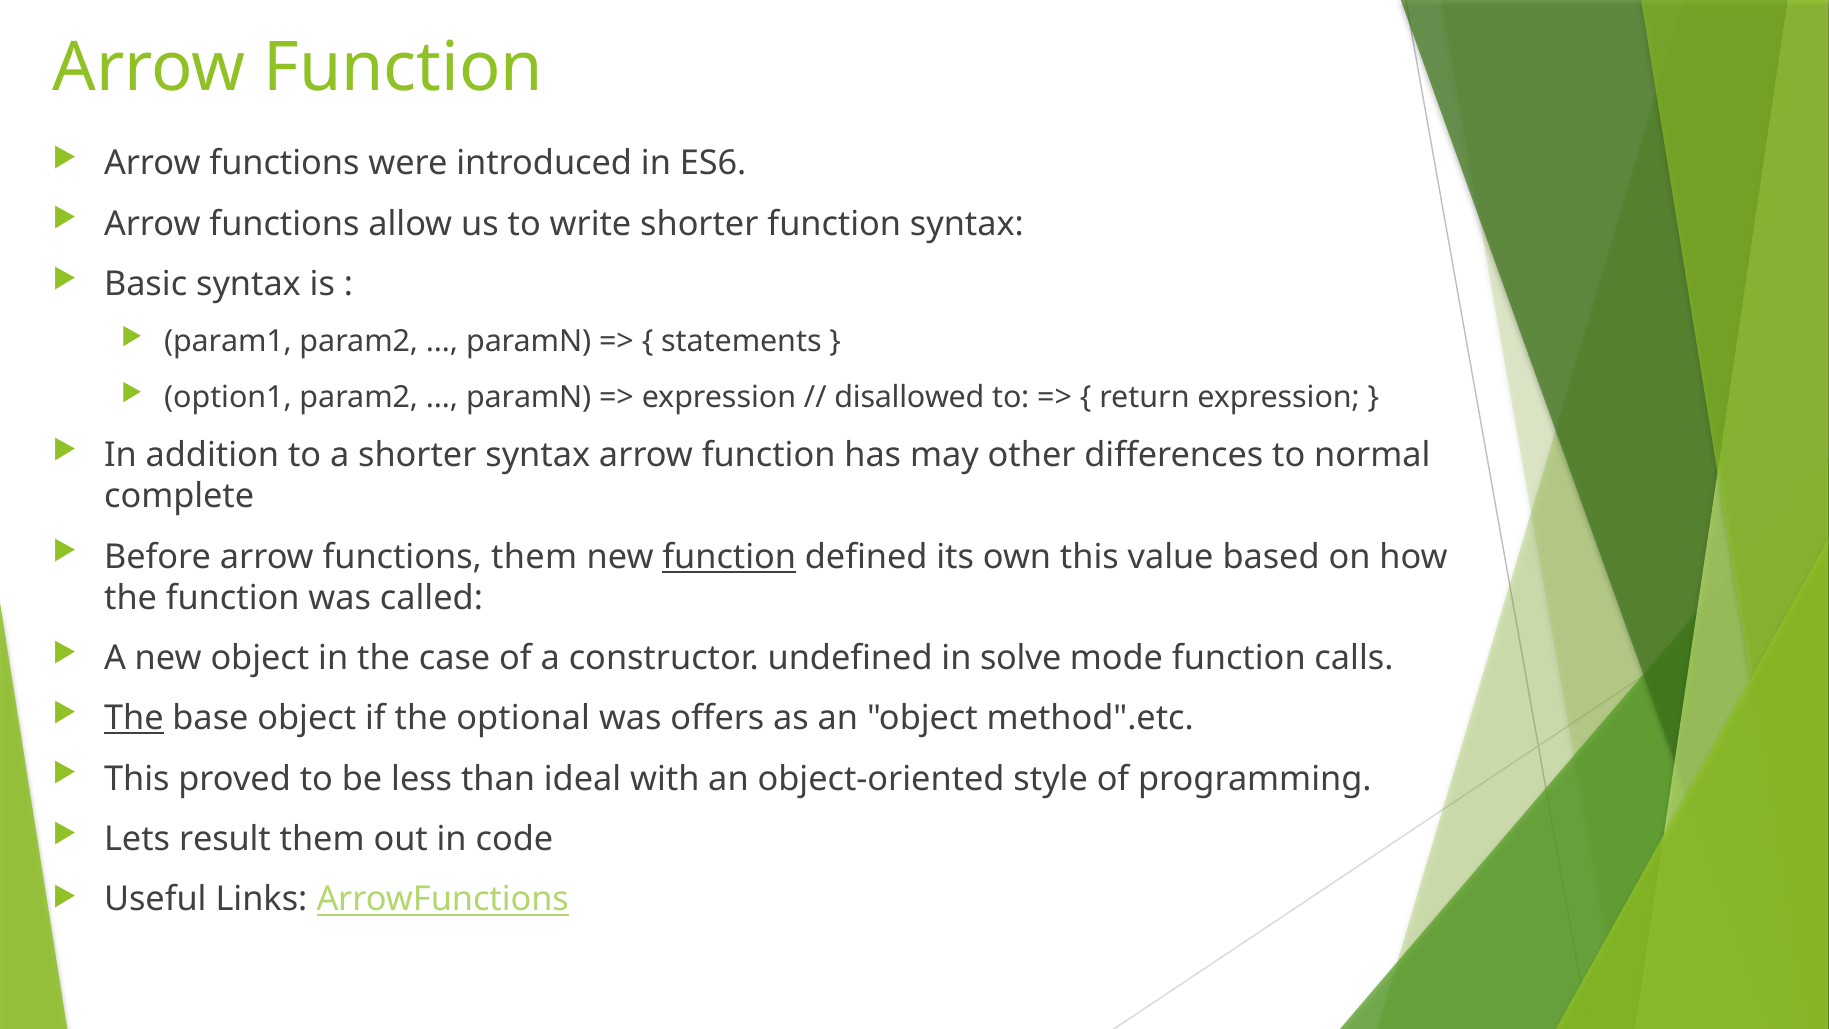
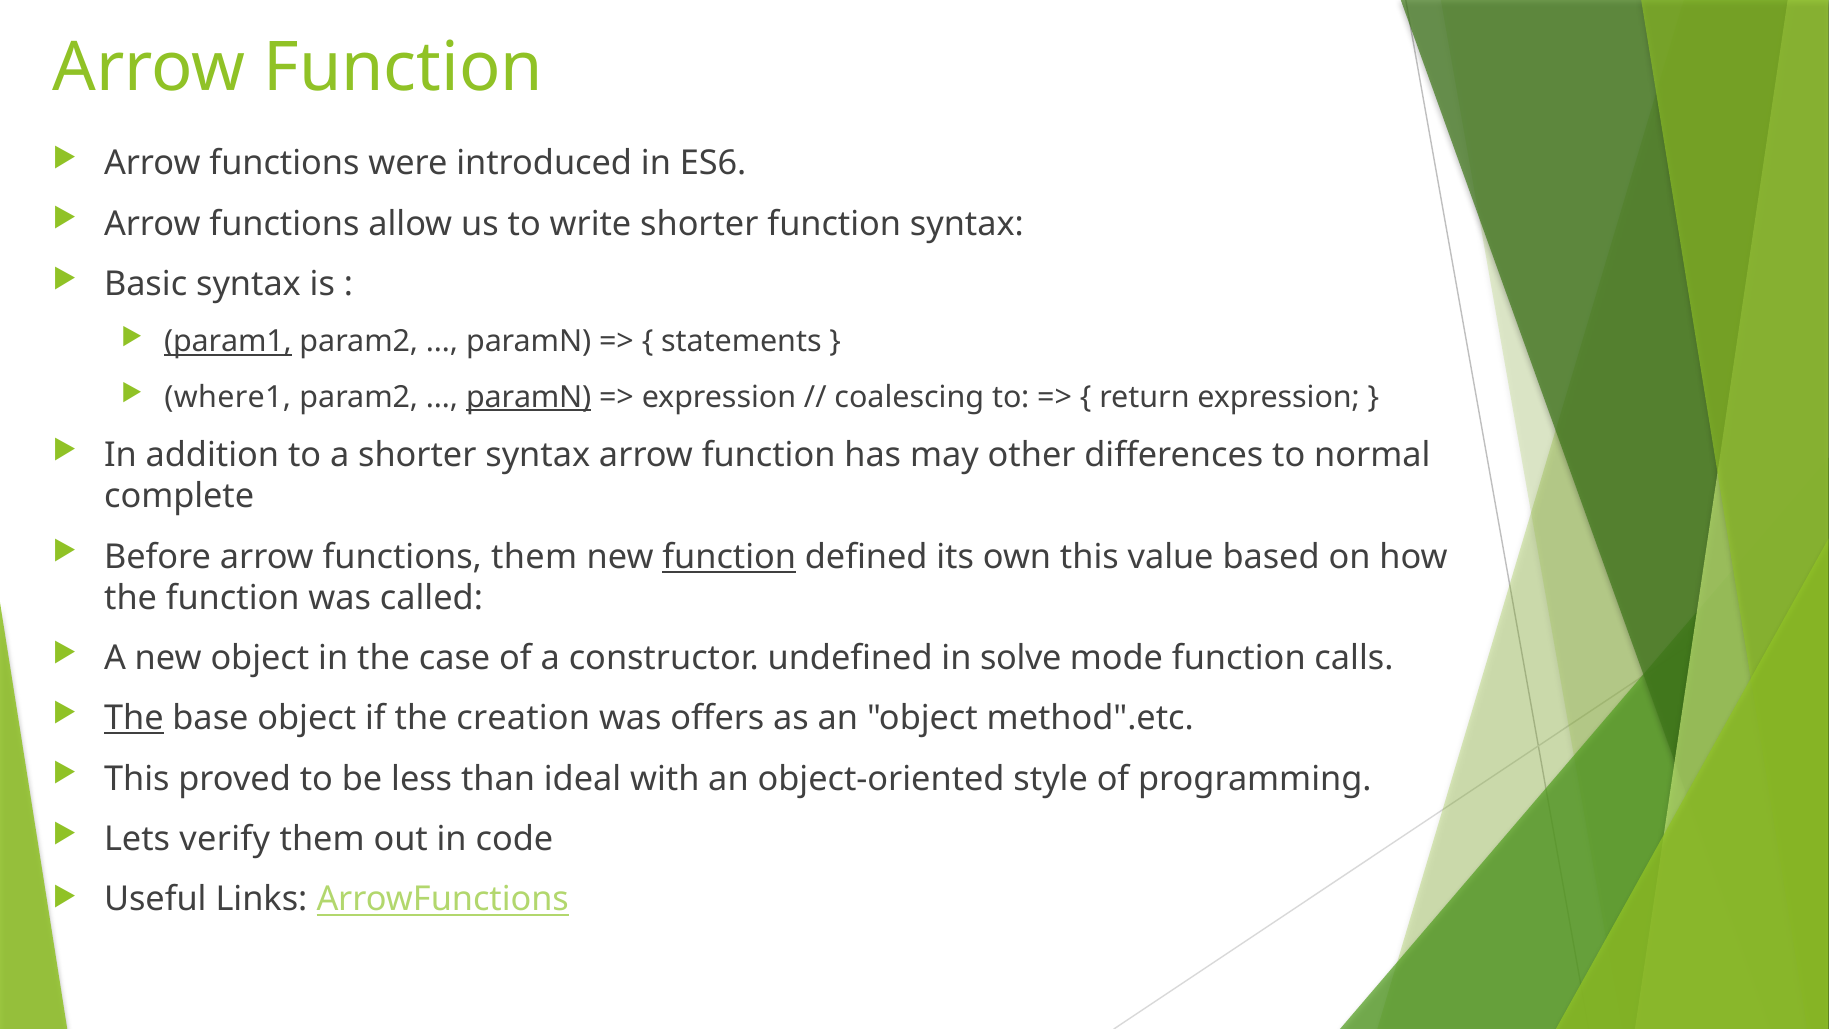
param1 underline: none -> present (228, 342)
option1: option1 -> where1 (228, 397)
paramN underline: none -> present (529, 397)
disallowed: disallowed -> coalescing (909, 397)
optional: optional -> creation (523, 718)
result: result -> verify (225, 839)
